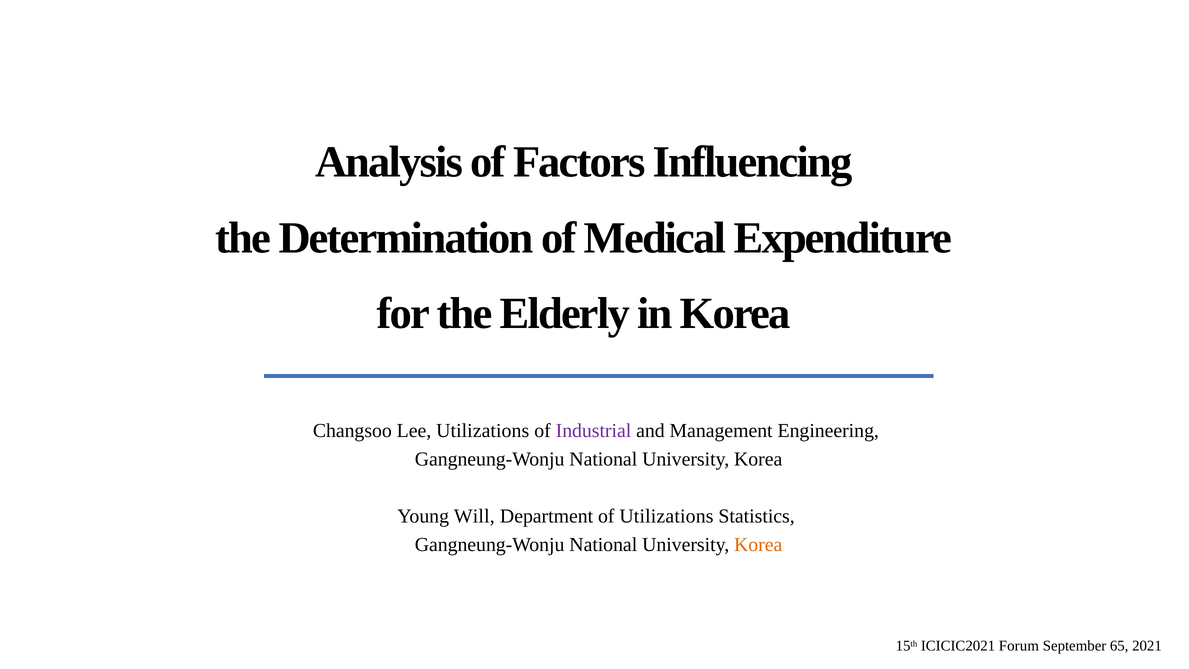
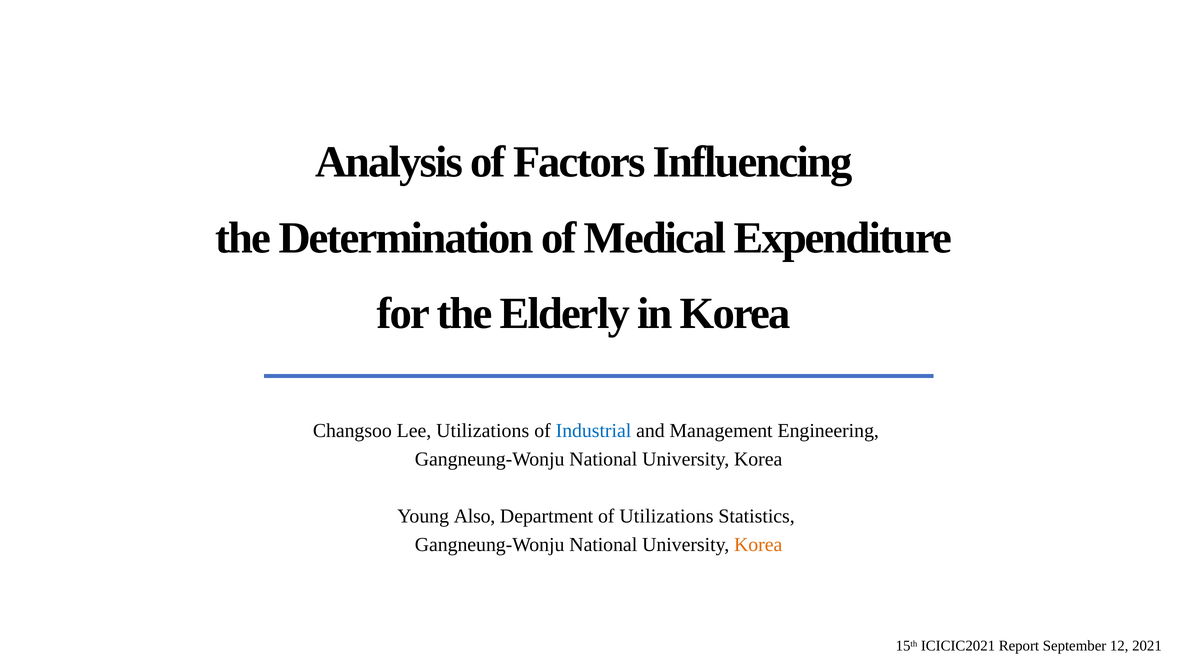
Industrial colour: purple -> blue (593, 430)
Will: Will -> Also (475, 516)
Forum: Forum -> Report (1019, 646)
65: 65 -> 12 (1119, 646)
